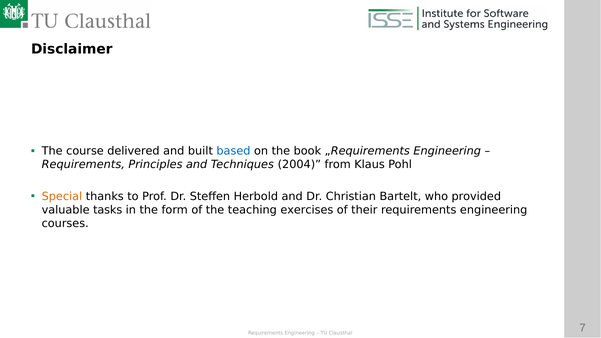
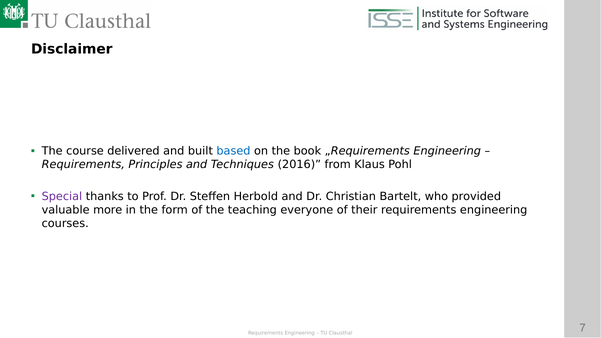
2004: 2004 -> 2016 (299, 165)
Special colour: orange -> purple (62, 196)
tasks: tasks -> more (108, 210)
exercises: exercises -> everyone (307, 210)
